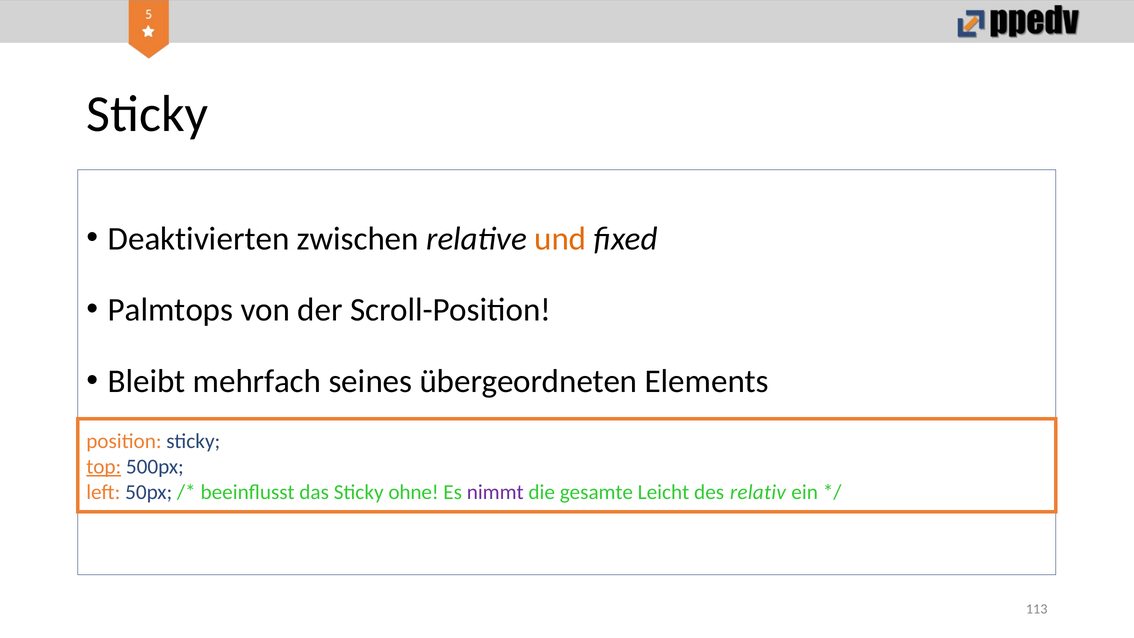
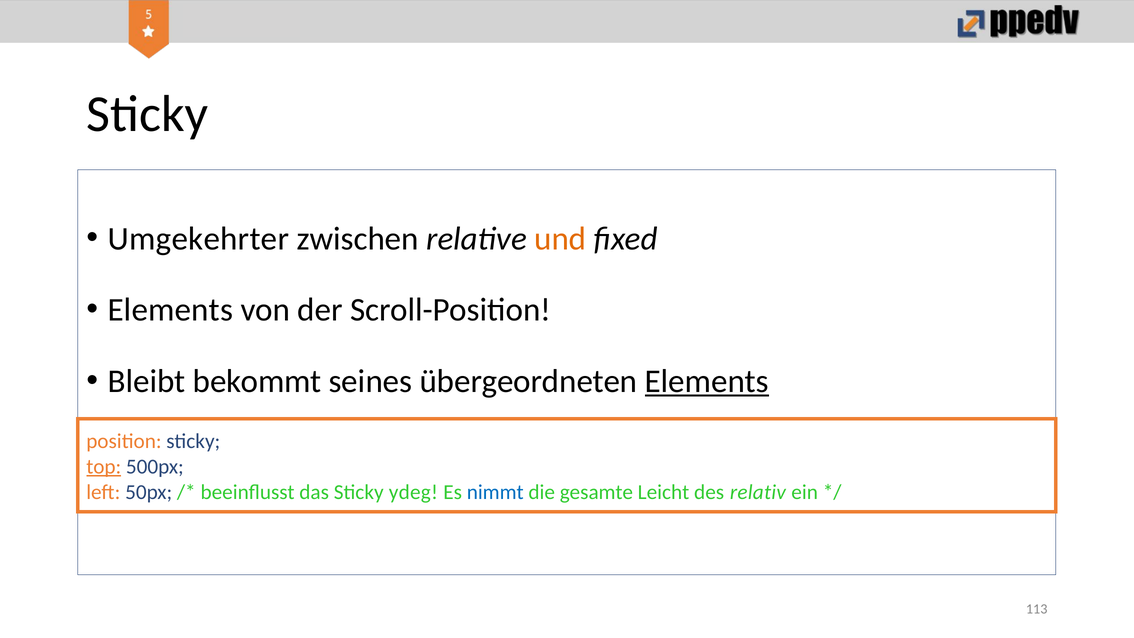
Deaktivierten: Deaktivierten -> Umgekehrter (198, 239)
Palmtops: Palmtops -> Elements (170, 310)
mehrfach: mehrfach -> bekommt (257, 381)
Elements underline: none -> present (707, 381)
ohne: ohne -> ydeg (413, 492)
nimmt colour: purple -> blue (495, 492)
